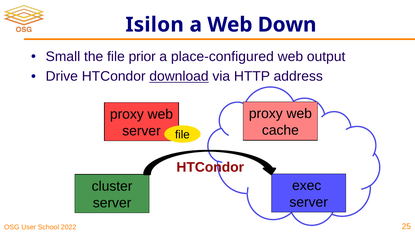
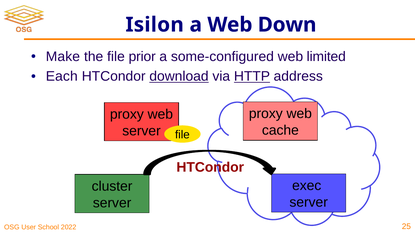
Small: Small -> Make (63, 57)
place-configured: place-configured -> some-configured (222, 57)
output: output -> limited (326, 57)
Drive: Drive -> Each (62, 77)
HTTP underline: none -> present (252, 77)
